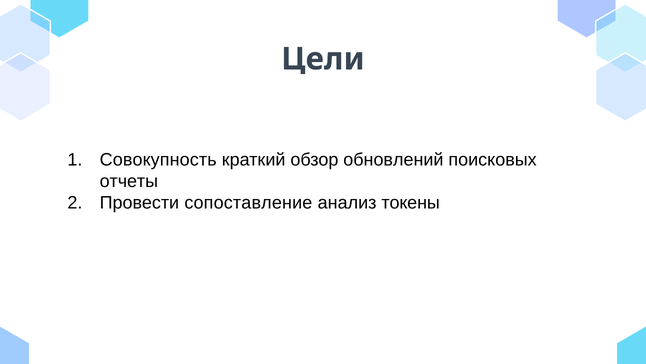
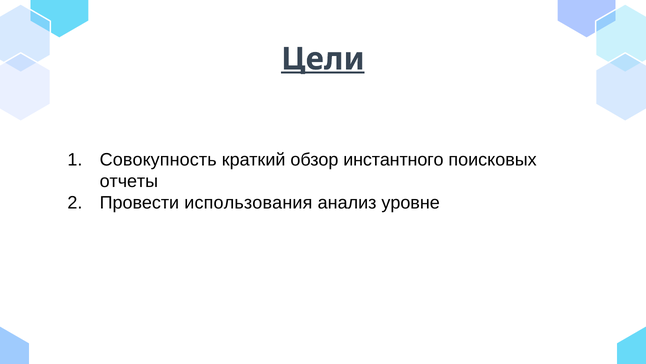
Цели underline: none -> present (323, 59)
обновлений: обновлений -> инстантного (393, 160)
сопоставление: сопоставление -> использования (248, 203)
токены: токены -> уровне (411, 203)
